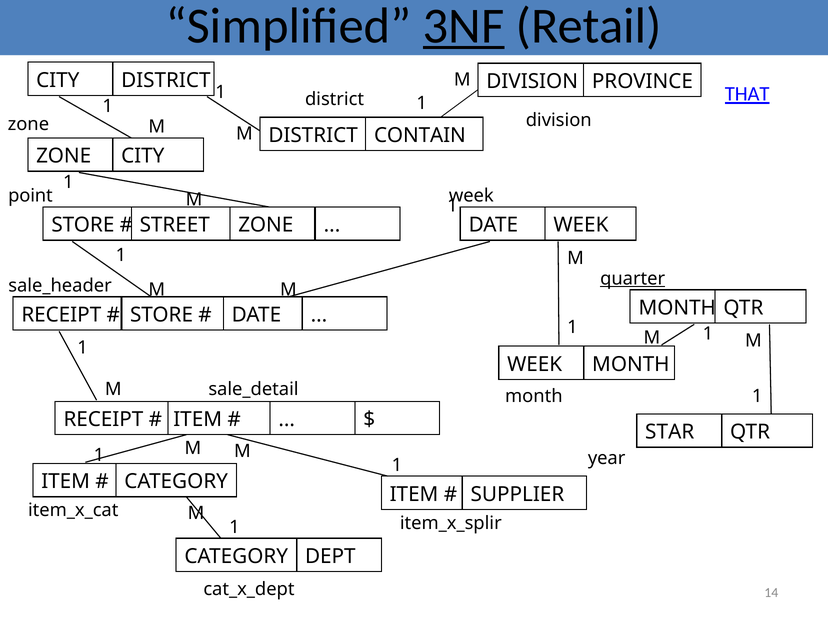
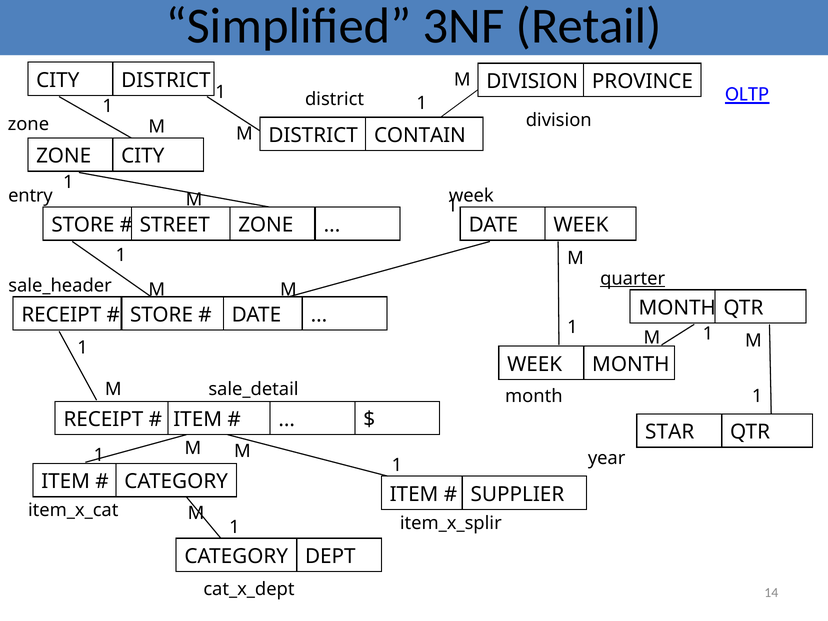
3NF underline: present -> none (464, 26)
THAT: THAT -> OLTP (747, 94)
point: point -> entry (30, 196)
